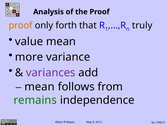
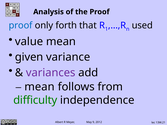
proof colour: orange -> blue (21, 25)
truly: truly -> used (142, 25)
more: more -> given (29, 57)
remains: remains -> difficulty (35, 100)
